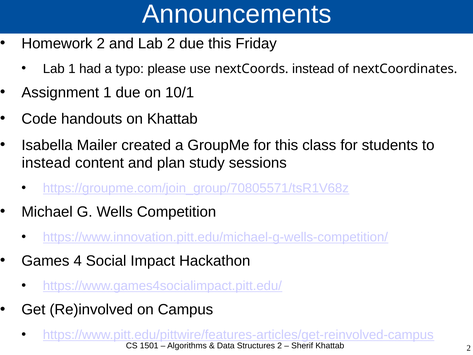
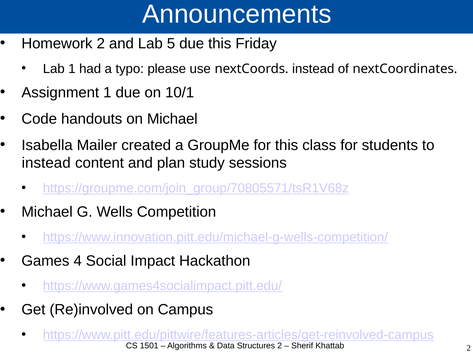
Lab 2: 2 -> 5 (171, 44)
on Khattab: Khattab -> Michael (172, 119)
